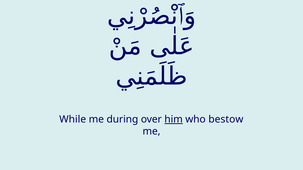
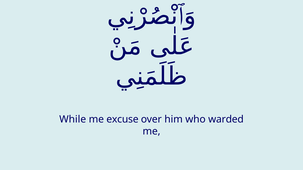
during: during -> excuse (122, 120)
him underline: present -> none (174, 120)
bestow: bestow -> warded (226, 120)
